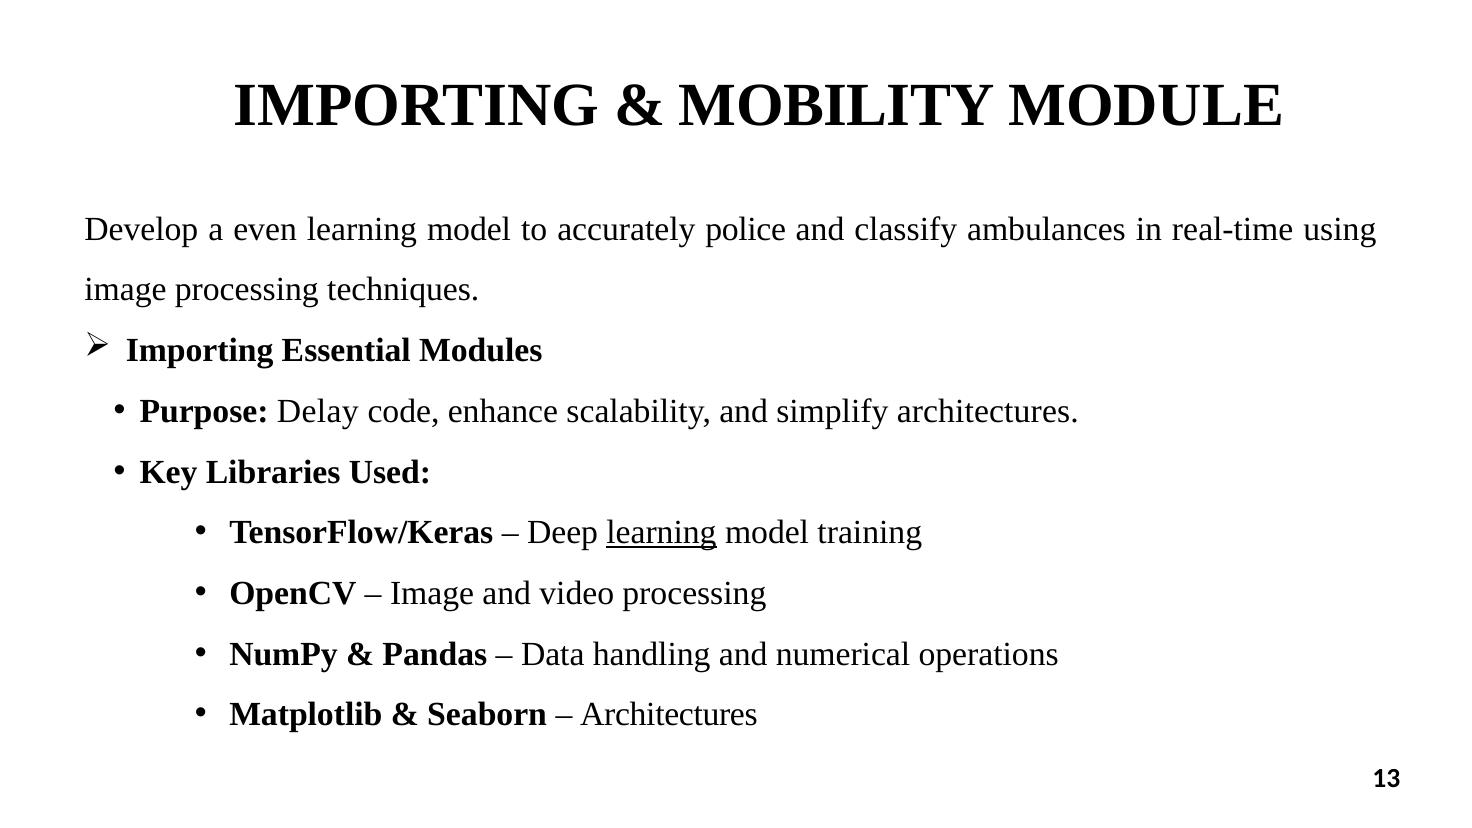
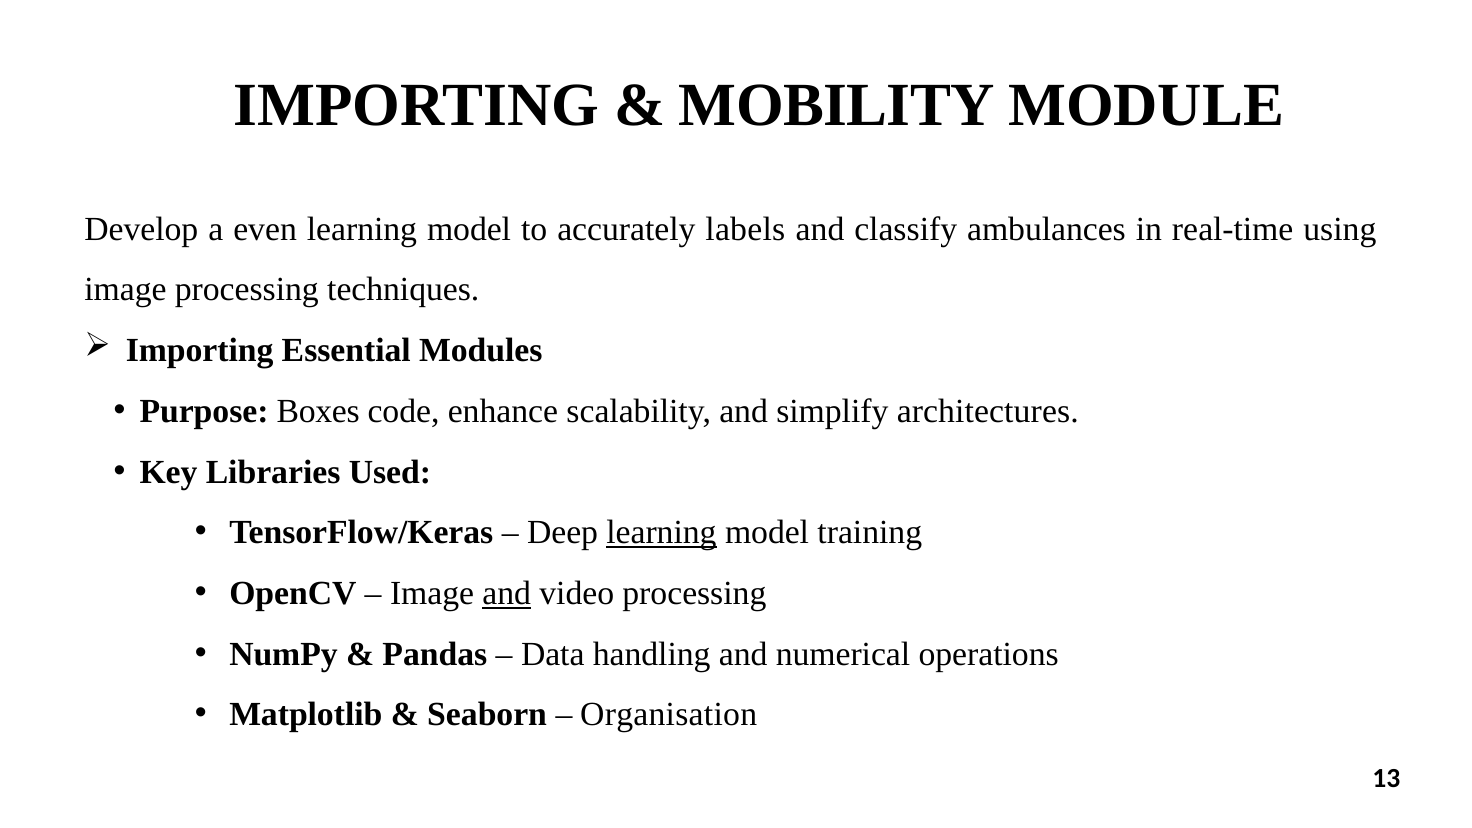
police: police -> labels (745, 229)
Delay: Delay -> Boxes (318, 411)
and underline: none -> present (507, 593)
Architectures: Architectures -> Organisation (669, 715)
